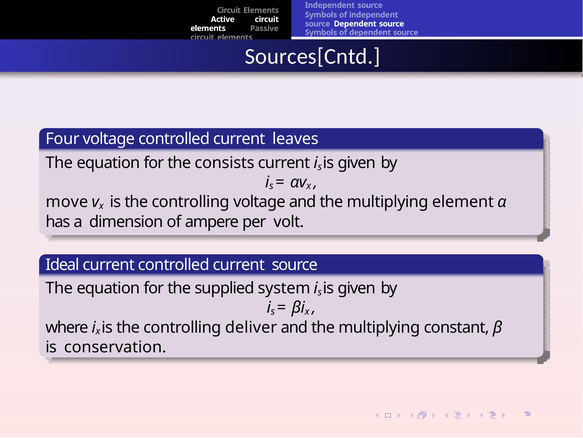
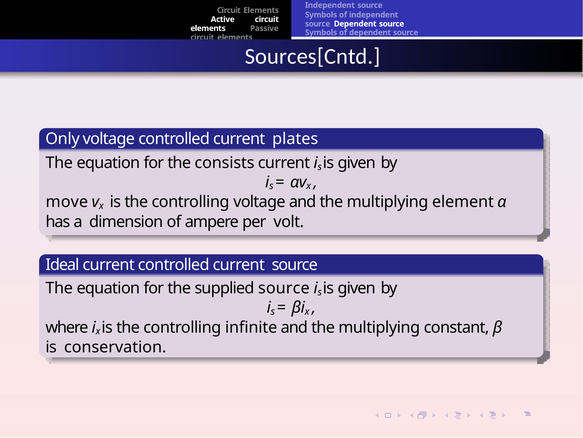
Four: Four -> Only (63, 139)
leaves: leaves -> plates (295, 139)
supplied system: system -> source (284, 288)
deliver: deliver -> infinite (251, 327)
